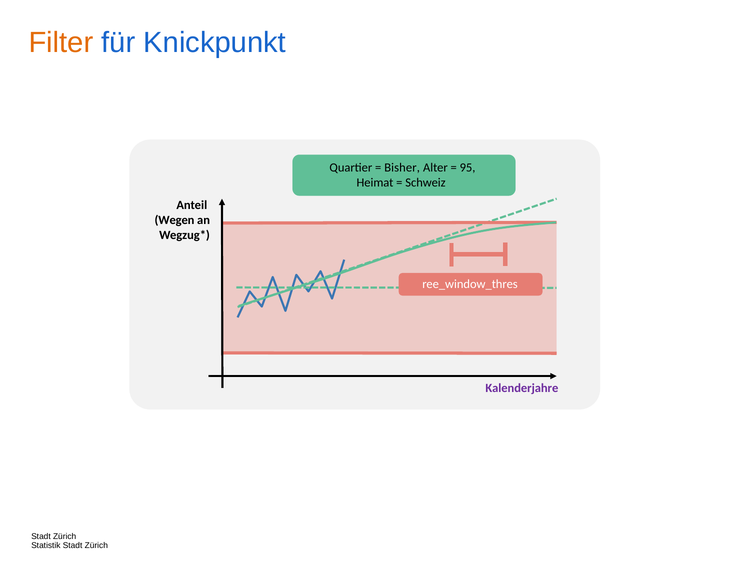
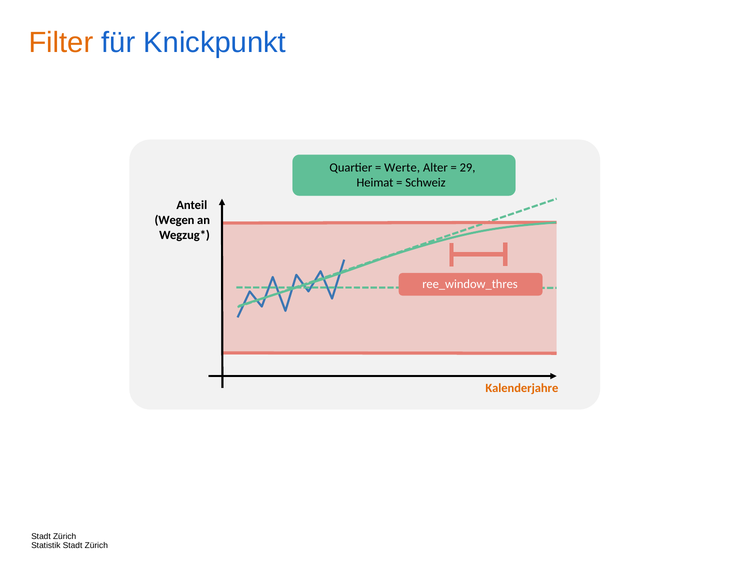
Bisher: Bisher -> Werte (402, 168)
95: 95 -> 29 (468, 168)
Kalenderjahre colour: purple -> orange (522, 388)
